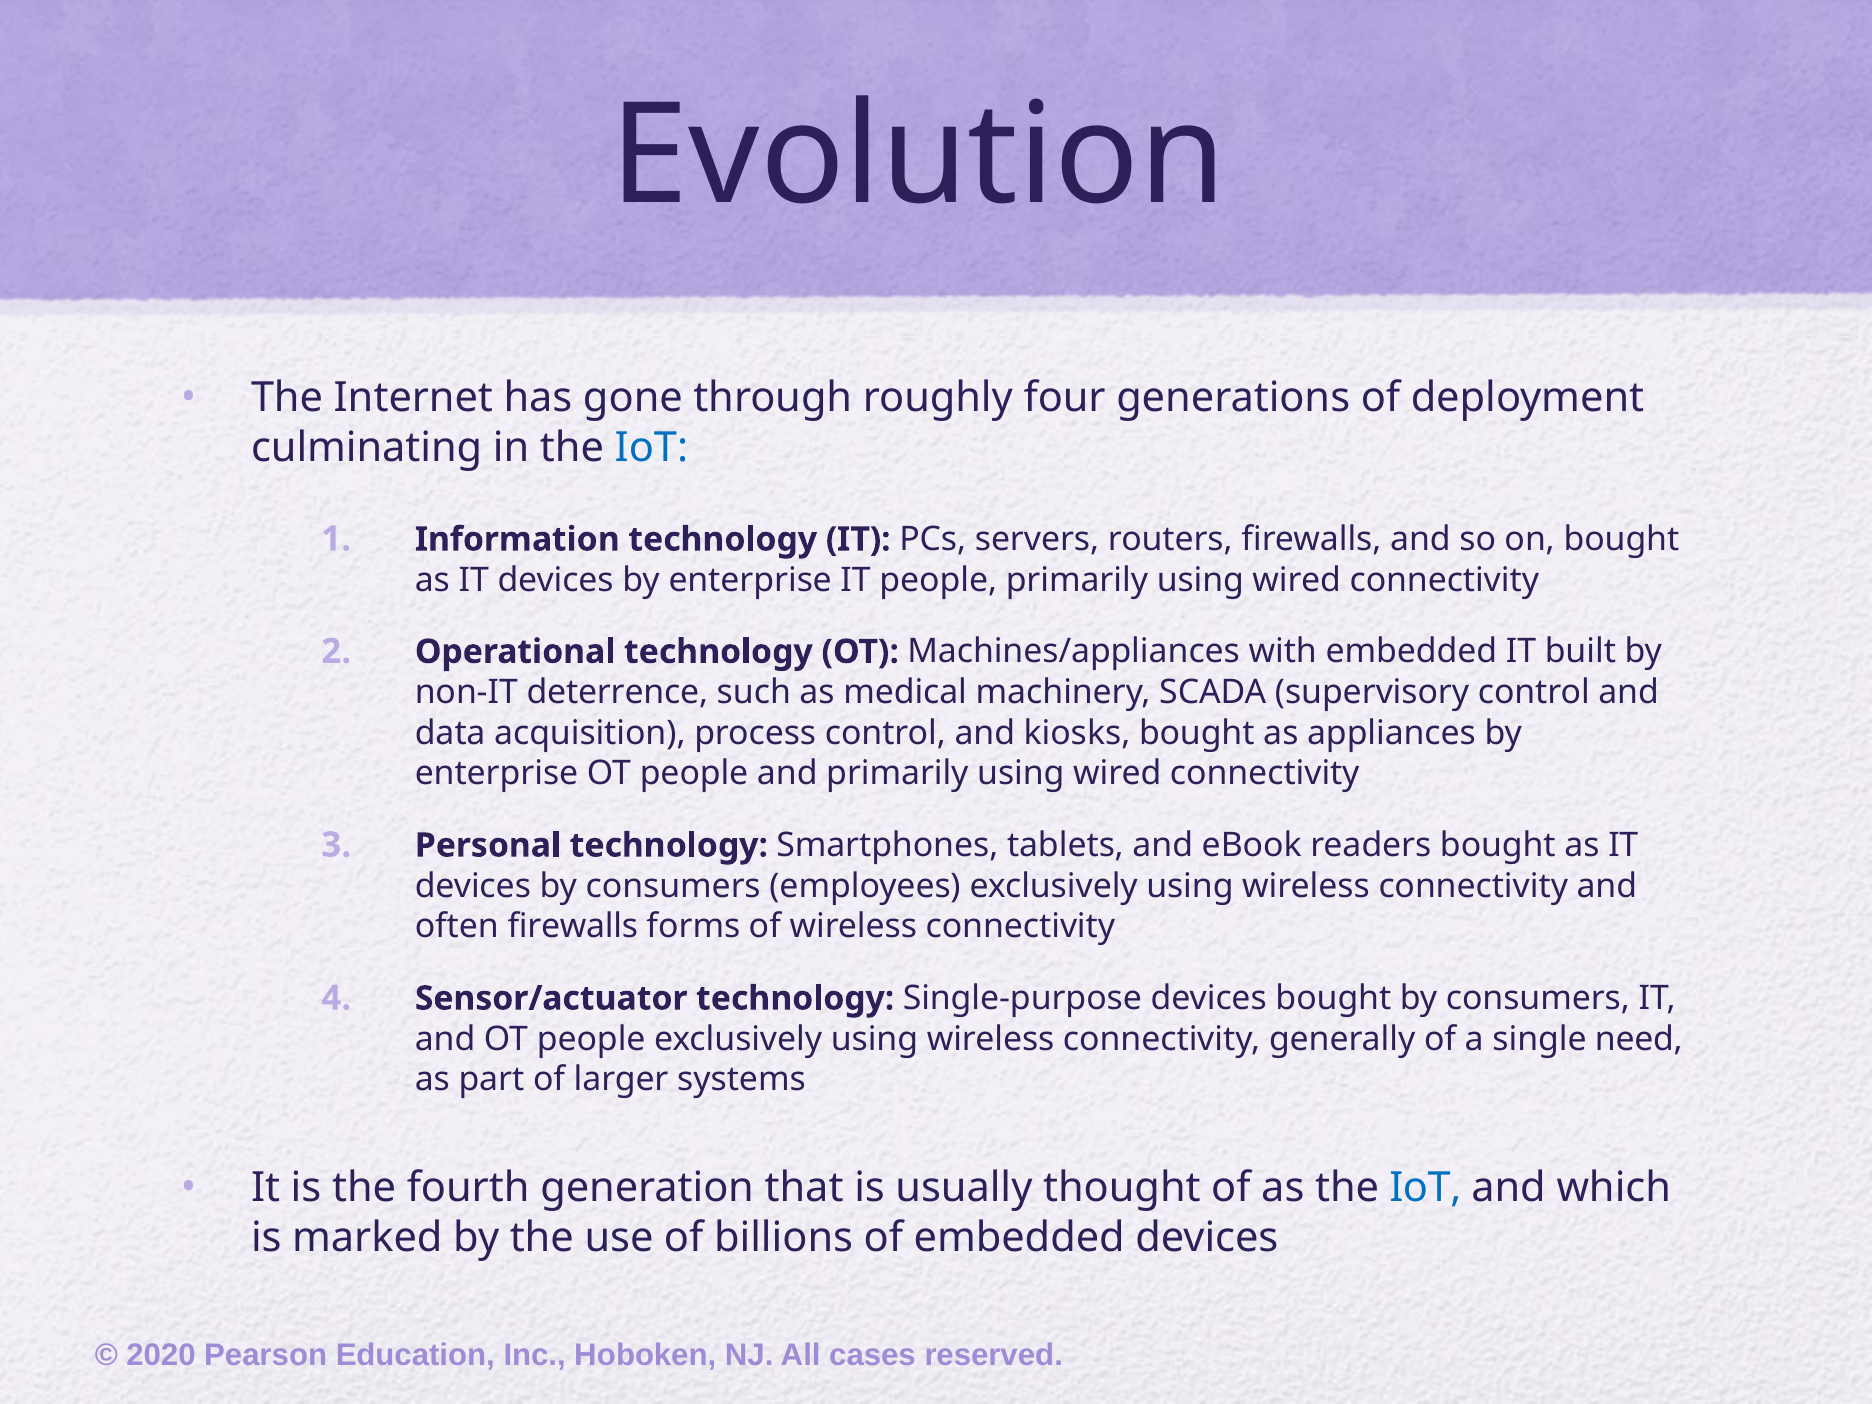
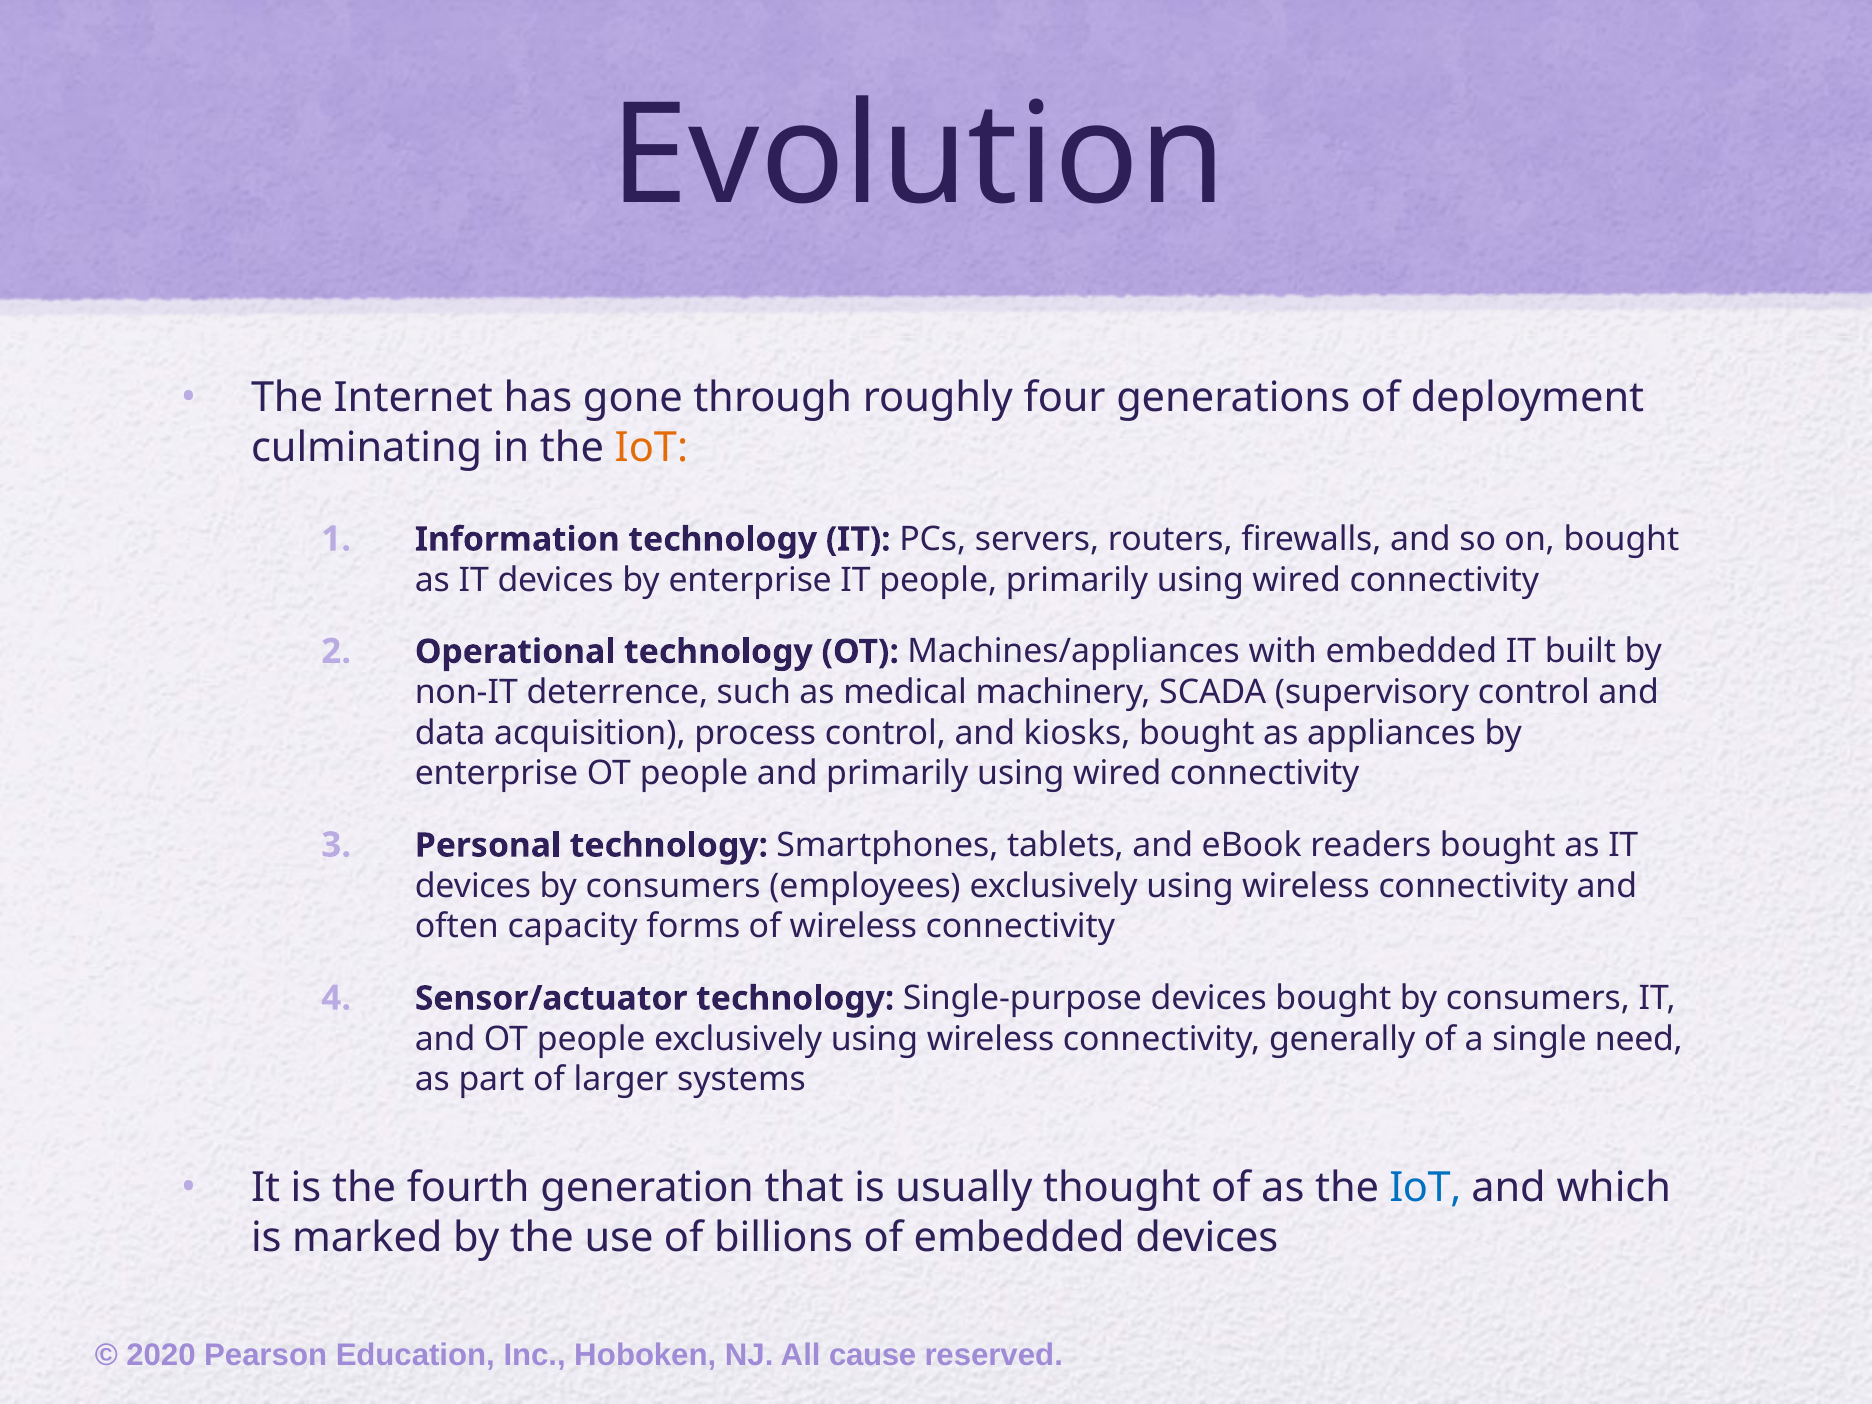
IoT colour: blue -> orange (651, 448)
often firewalls: firewalls -> capacity (573, 927)
cases: cases -> cause (873, 1355)
